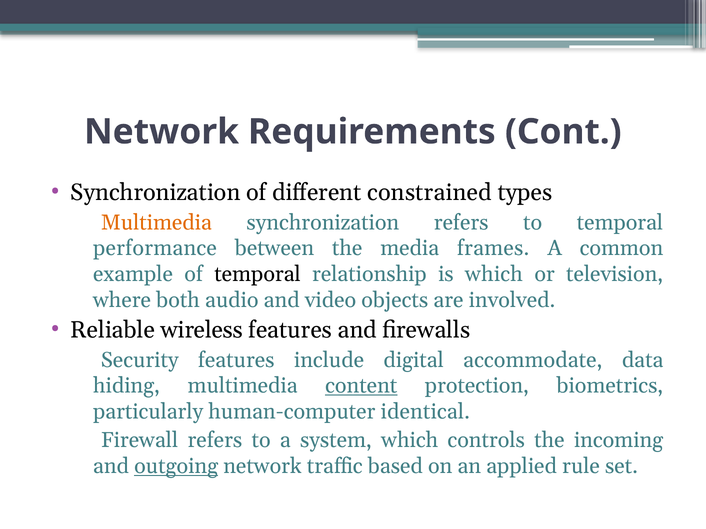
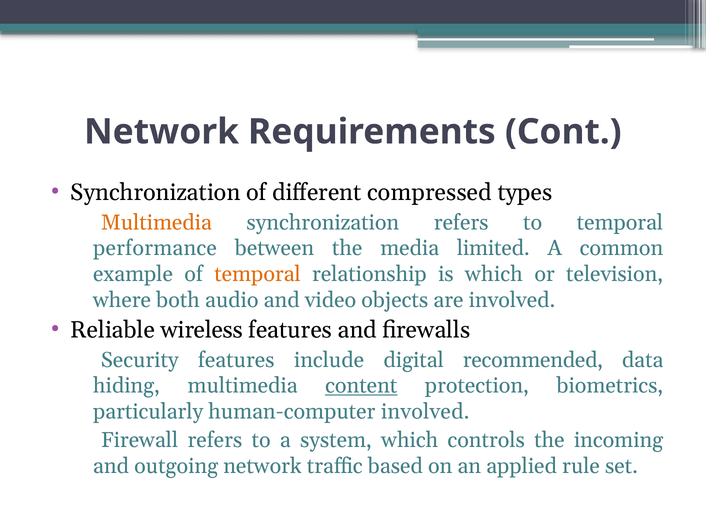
constrained: constrained -> compressed (430, 193)
frames: frames -> limited (493, 249)
temporal colour: black -> orange (258, 274)
accommodate: accommodate -> recommended (533, 360)
human-computer identical: identical -> involved (425, 412)
outgoing underline: present -> none (176, 467)
